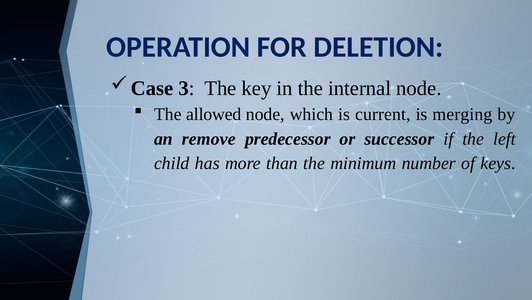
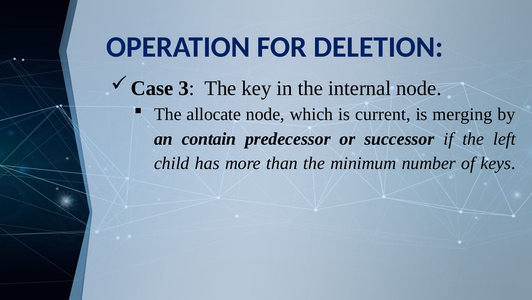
allowed: allowed -> allocate (214, 114)
remove: remove -> contain (209, 139)
